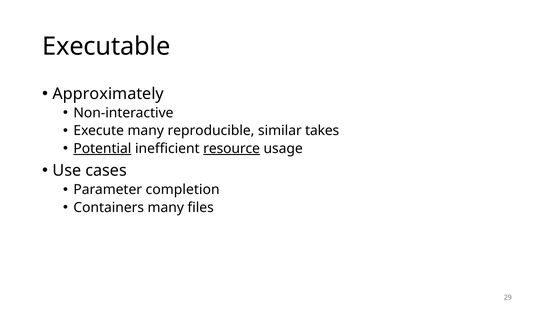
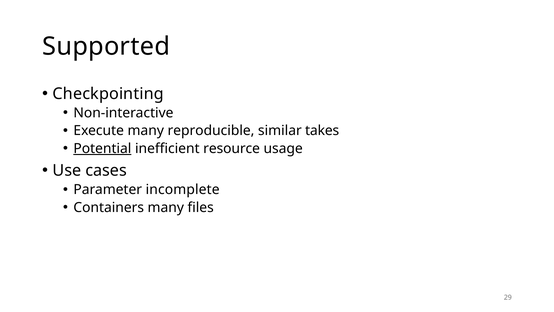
Executable: Executable -> Supported (106, 47)
Approximately: Approximately -> Checkpointing (108, 94)
resource underline: present -> none (232, 148)
completion: completion -> incomplete (183, 189)
